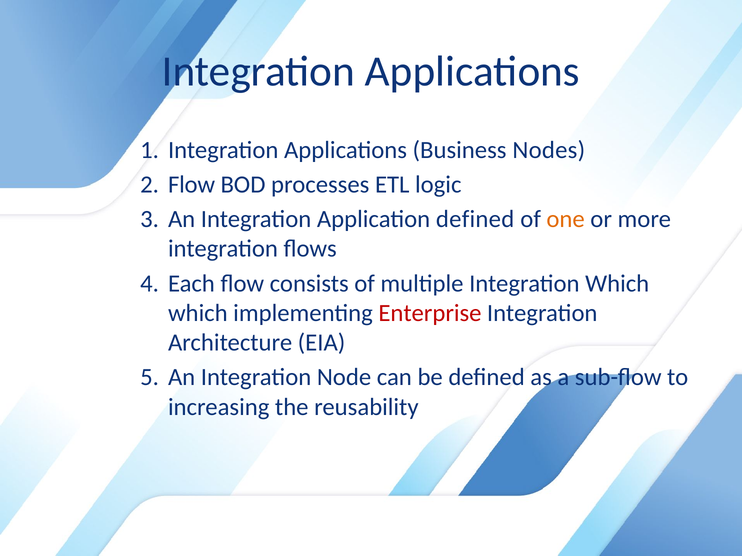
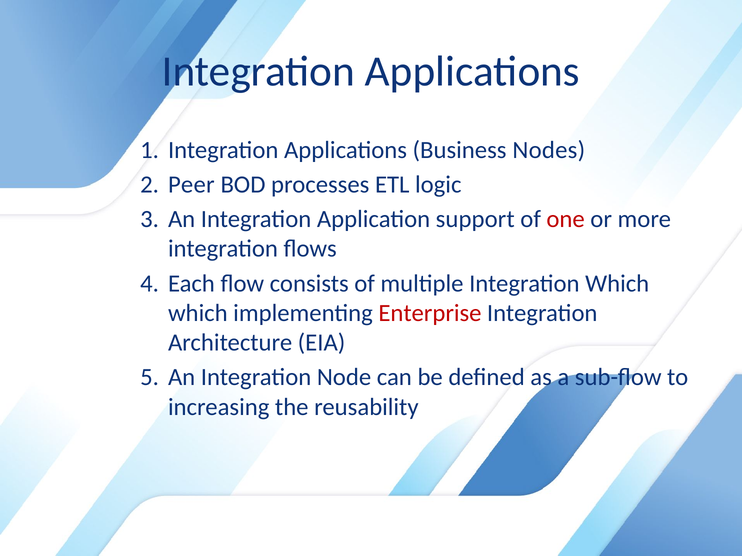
Flow: Flow -> Peer (191, 185)
Application defined: defined -> support (475, 219)
one colour: orange -> red (566, 219)
